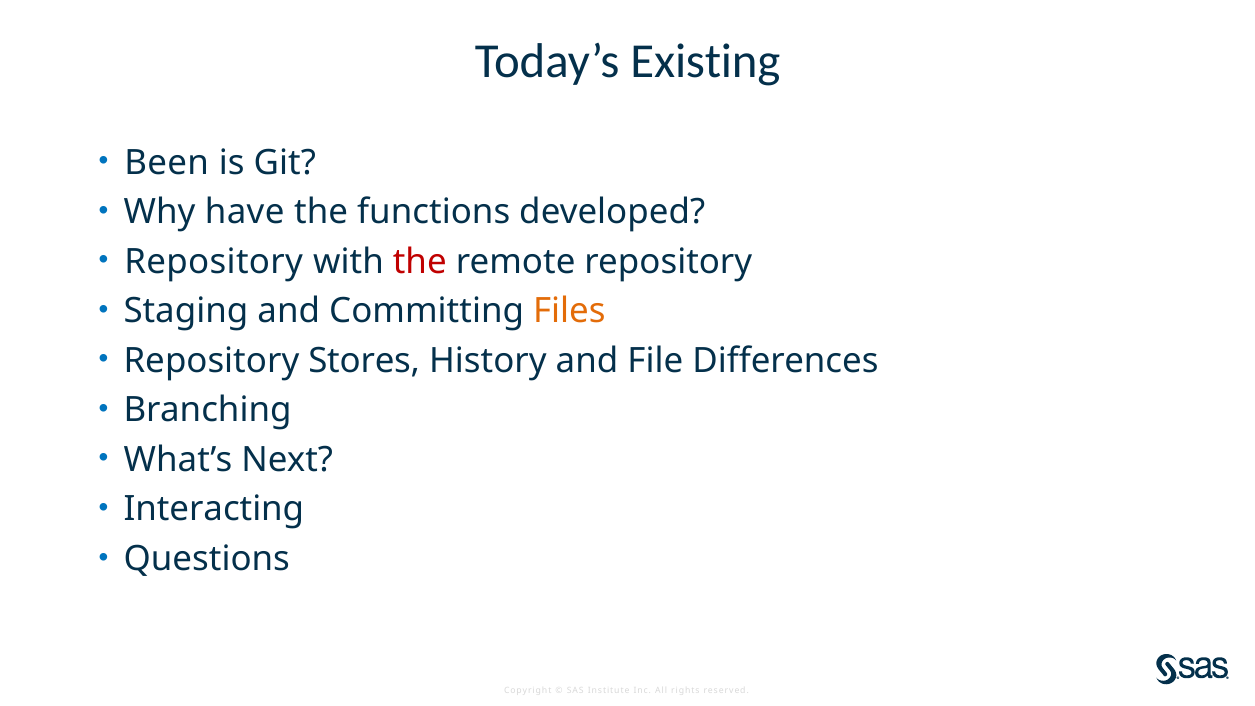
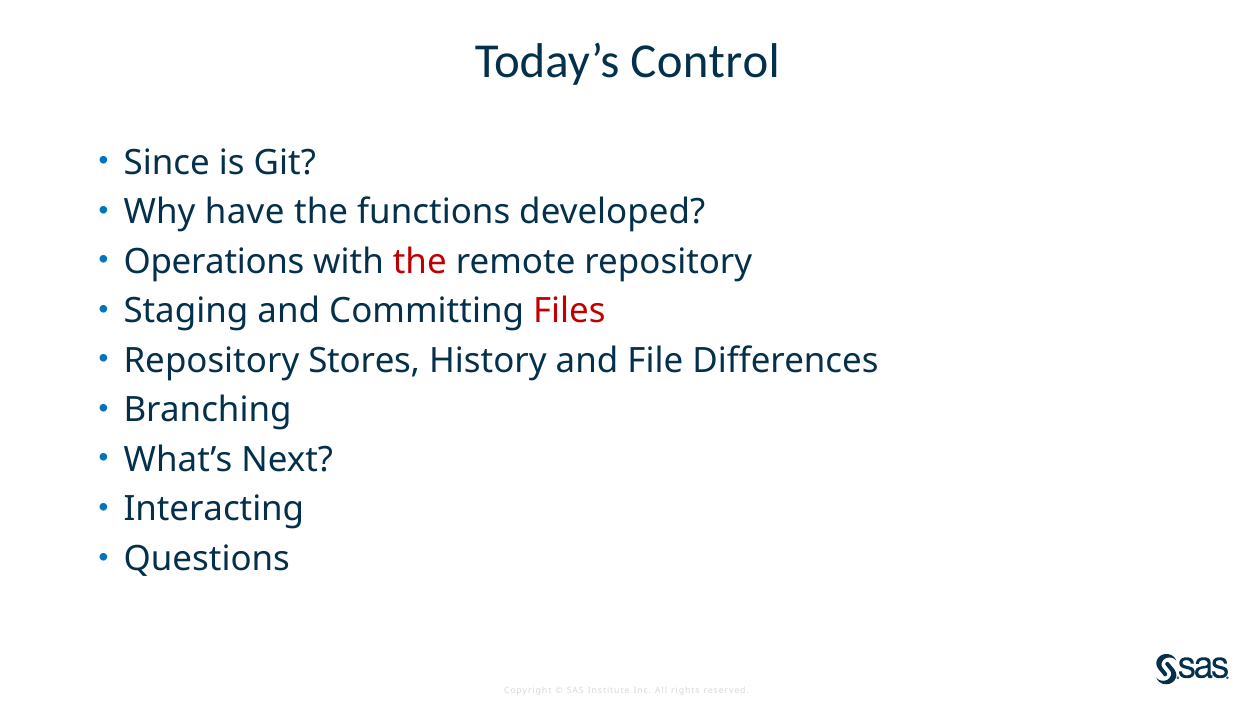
Existing: Existing -> Control (705, 61)
Been: Been -> Since (167, 163)
Repository: Repository -> Operations (214, 262)
Files colour: orange -> red (569, 311)
